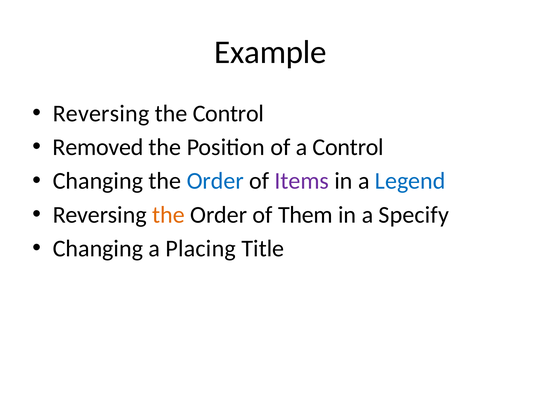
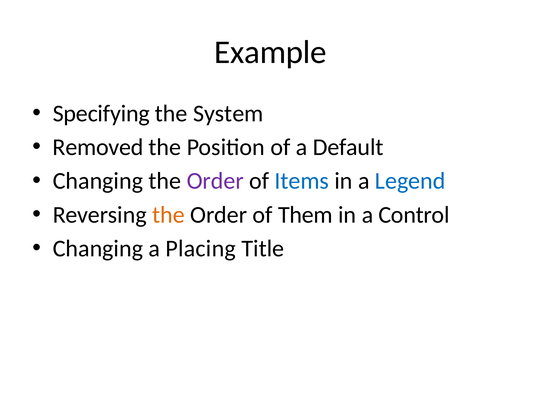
Reversing: Reversing -> Specifying (101, 114)
the Control: Control -> System (228, 114)
a Control: Control -> Default (348, 147)
Order colour: blue -> purple (215, 181)
Items colour: purple -> blue (302, 181)
Specify: Specify -> Control (414, 215)
